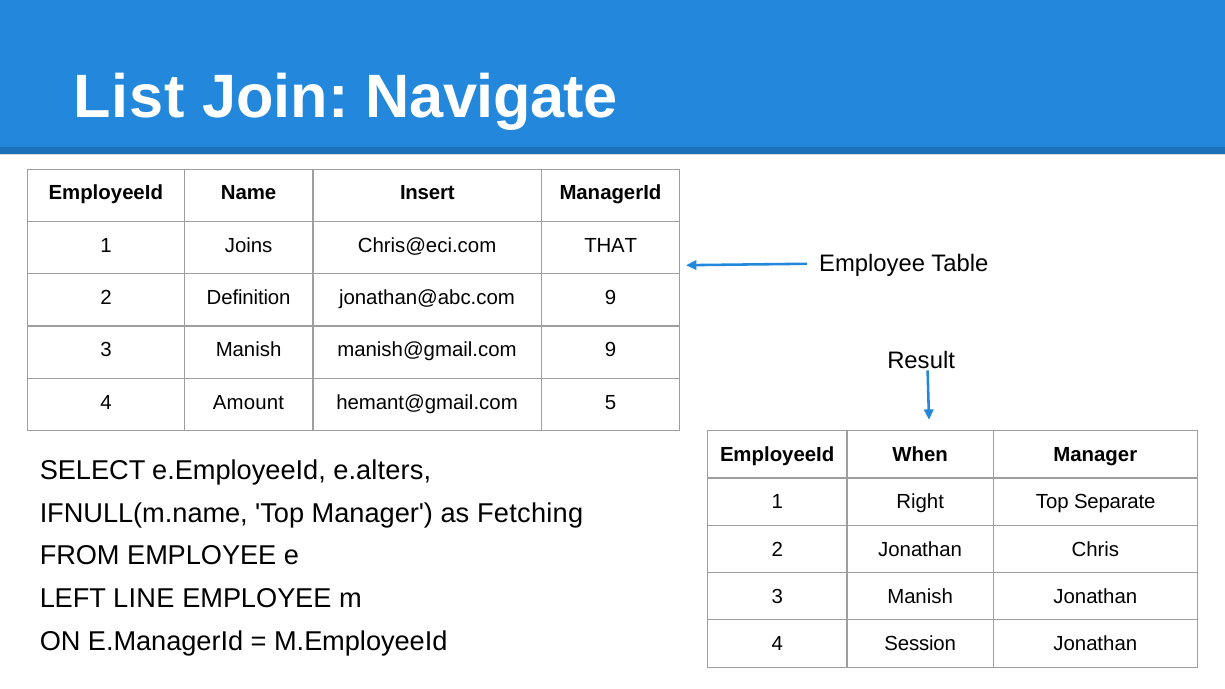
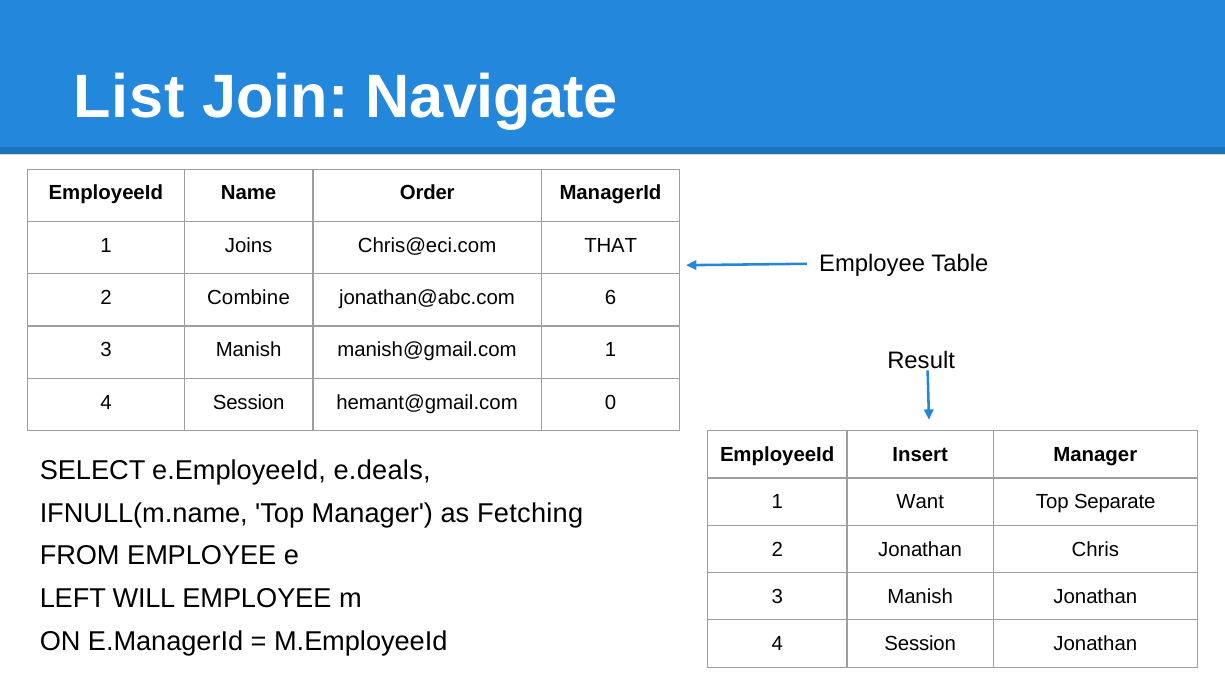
Insert: Insert -> Order (427, 193)
Definition: Definition -> Combine (248, 298)
jonathan@abc.com 9: 9 -> 6 (611, 298)
manish@gmail.com 9: 9 -> 1 (611, 350)
Amount: Amount -> Session (249, 402)
5: 5 -> 0 (611, 402)
When: When -> Insert (920, 455)
e.alters: e.alters -> e.deals (382, 470)
Right: Right -> Want (920, 502)
LINE: LINE -> WILL (144, 599)
